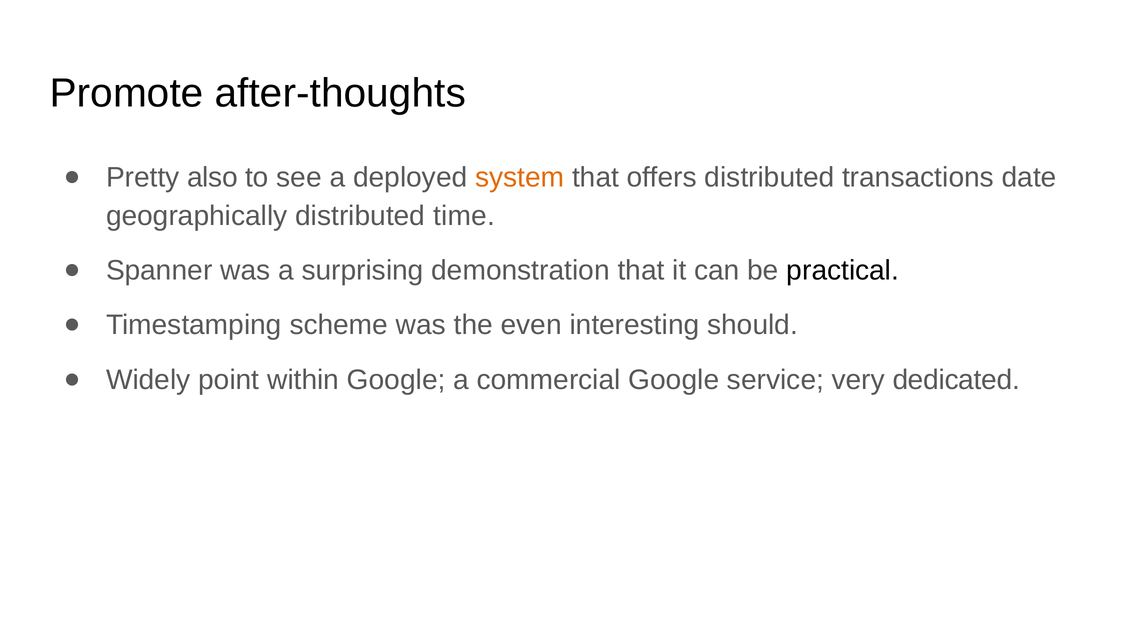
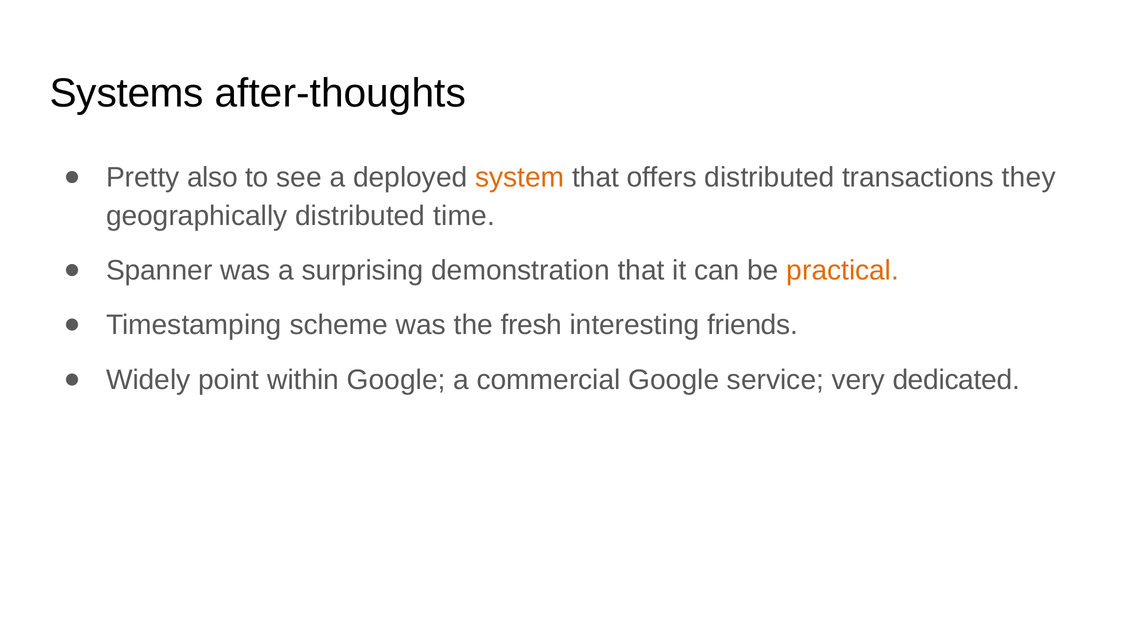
Promote: Promote -> Systems (127, 93)
date: date -> they (1029, 177)
practical colour: black -> orange (843, 271)
even: even -> fresh (531, 325)
should: should -> friends (753, 325)
